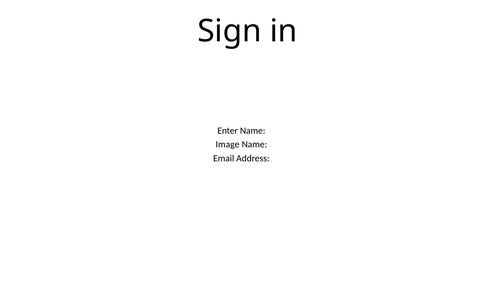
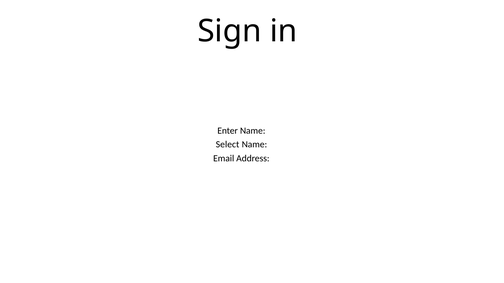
Image: Image -> Select (228, 145)
